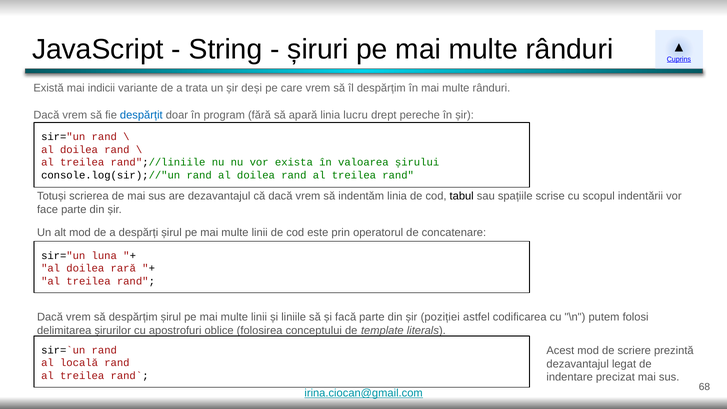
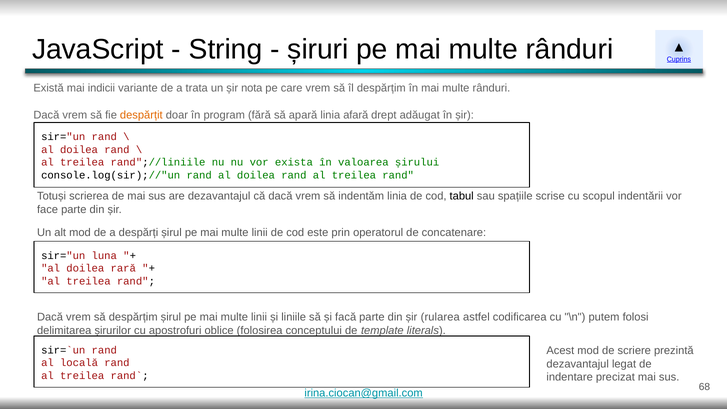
deși: deși -> nota (252, 88)
despărțit colour: blue -> orange (141, 115)
lucru: lucru -> afară (356, 115)
pereche: pereche -> adăugat (420, 115)
poziției: poziției -> rularea (440, 317)
